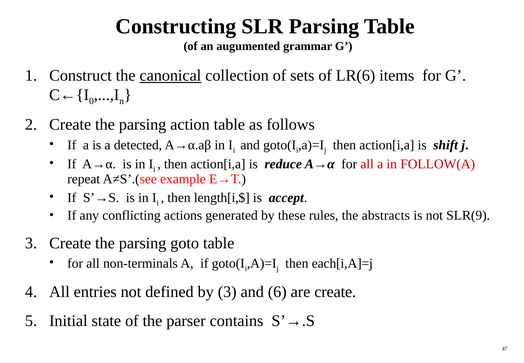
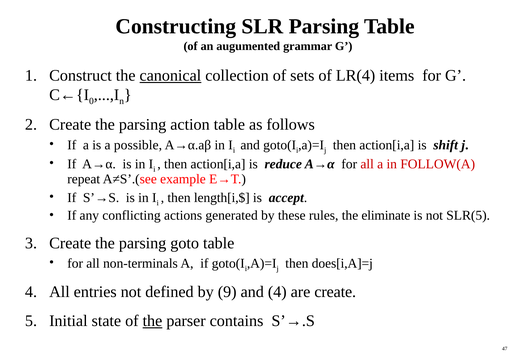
LR(6: LR(6 -> LR(4 (356, 76)
detected: detected -> possible (138, 145)
abstracts: abstracts -> eliminate (386, 215)
SLR(9: SLR(9 -> SLR(5 (468, 215)
each[i,A]=j: each[i,A]=j -> does[i,A]=j (342, 263)
by 3: 3 -> 9 (227, 292)
and 6: 6 -> 4 (277, 292)
the underline: none -> present (152, 321)
